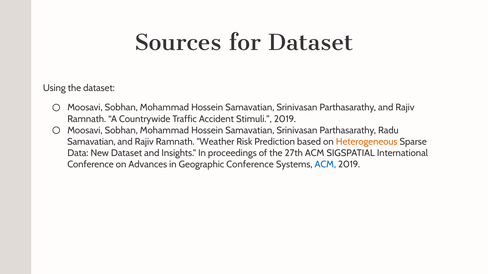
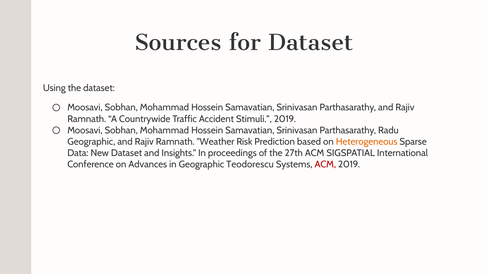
Samavatian: Samavatian -> Geographic (91, 142)
Geographic Conference: Conference -> Teodorescu (250, 165)
ACM colour: blue -> red (325, 165)
